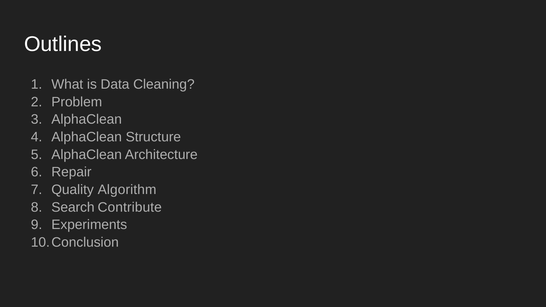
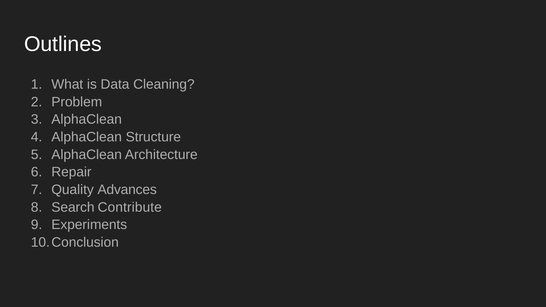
Algorithm: Algorithm -> Advances (127, 190)
